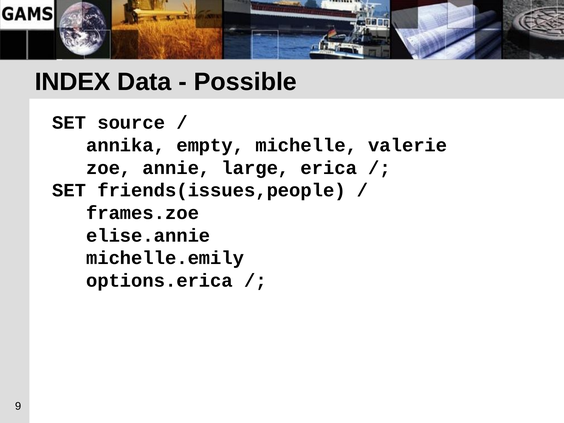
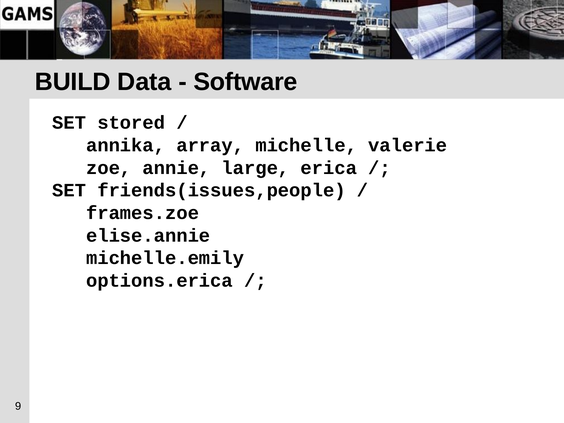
INDEX: INDEX -> BUILD (73, 82)
Possible: Possible -> Software (246, 82)
source: source -> stored (131, 123)
empty: empty -> array (210, 145)
